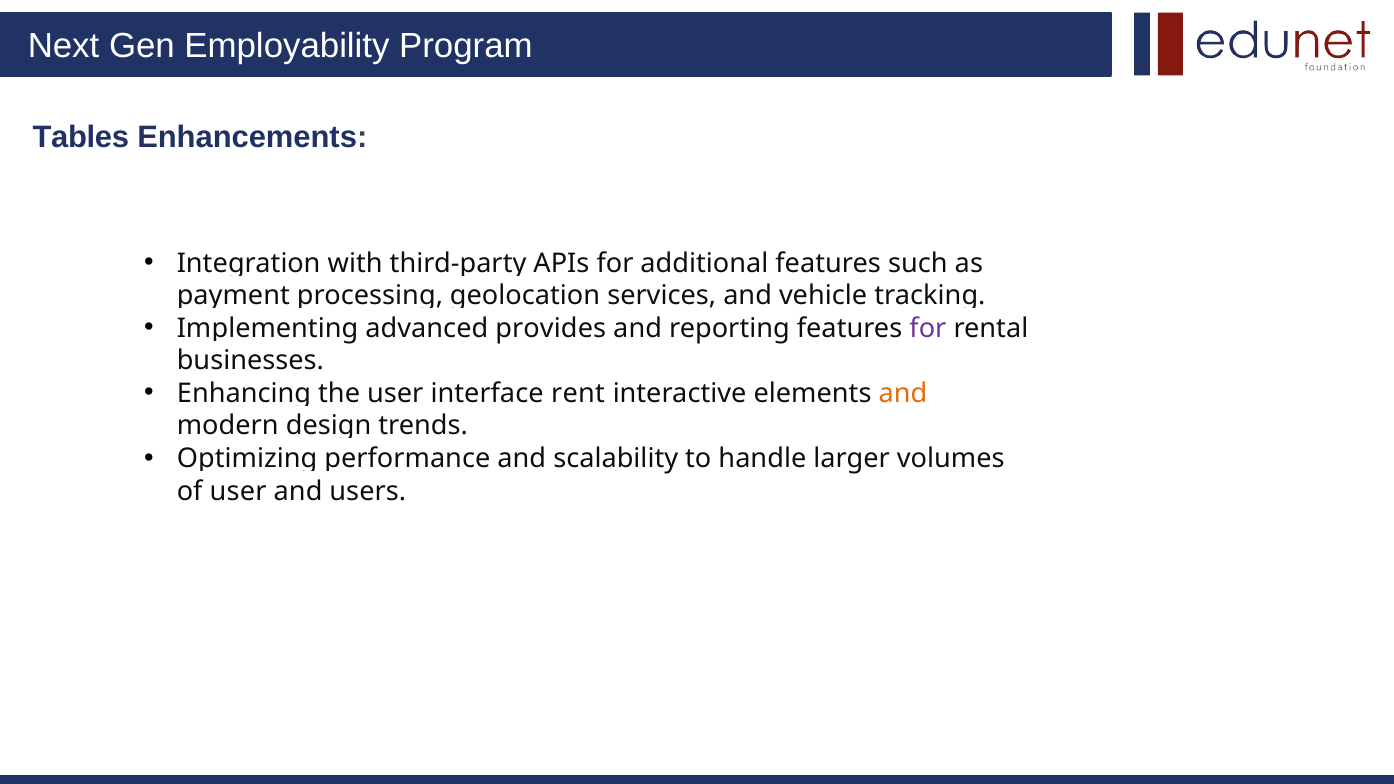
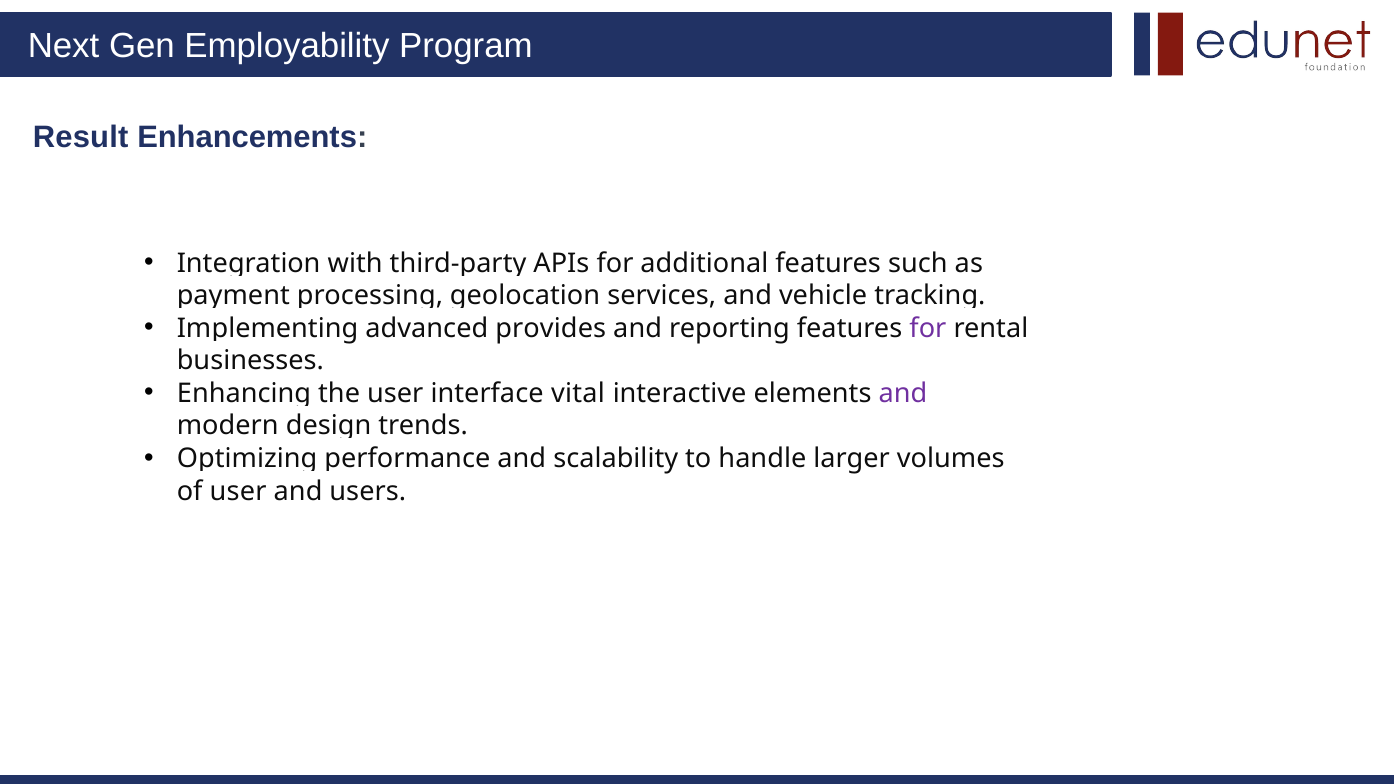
Tables: Tables -> Result (81, 137)
rent: rent -> vital (578, 394)
and colour: orange -> purple (903, 394)
